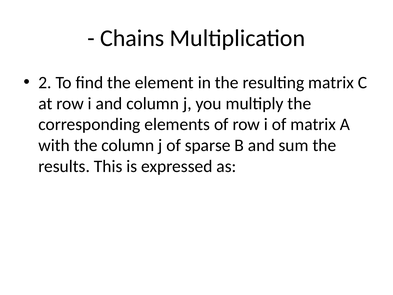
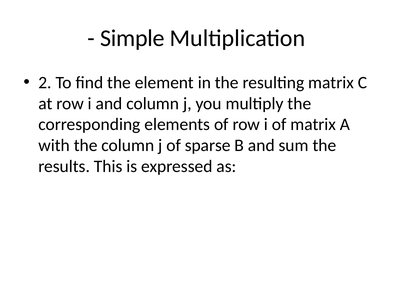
Chains: Chains -> Simple (132, 38)
